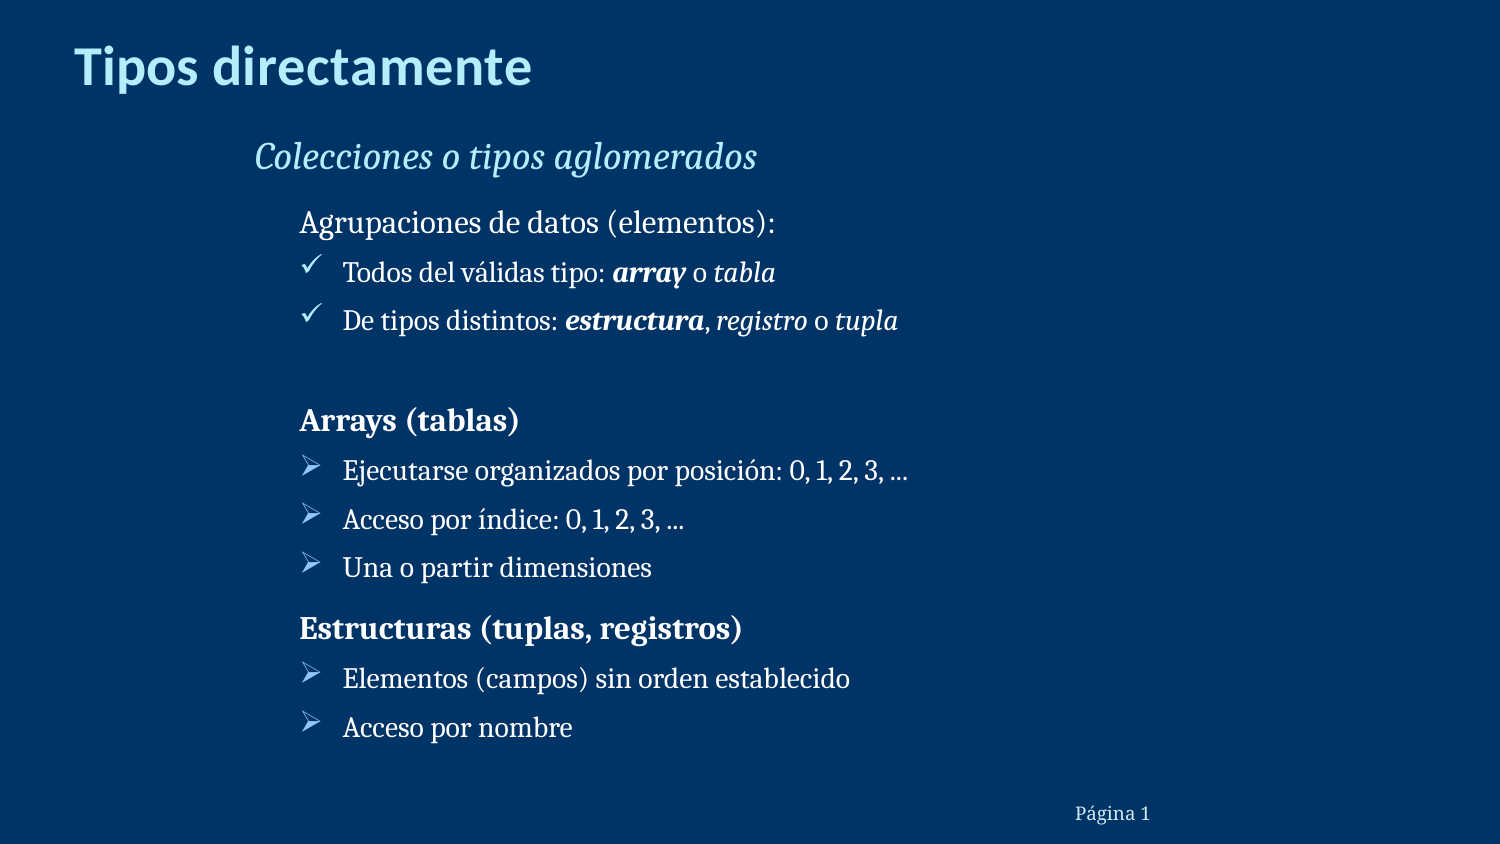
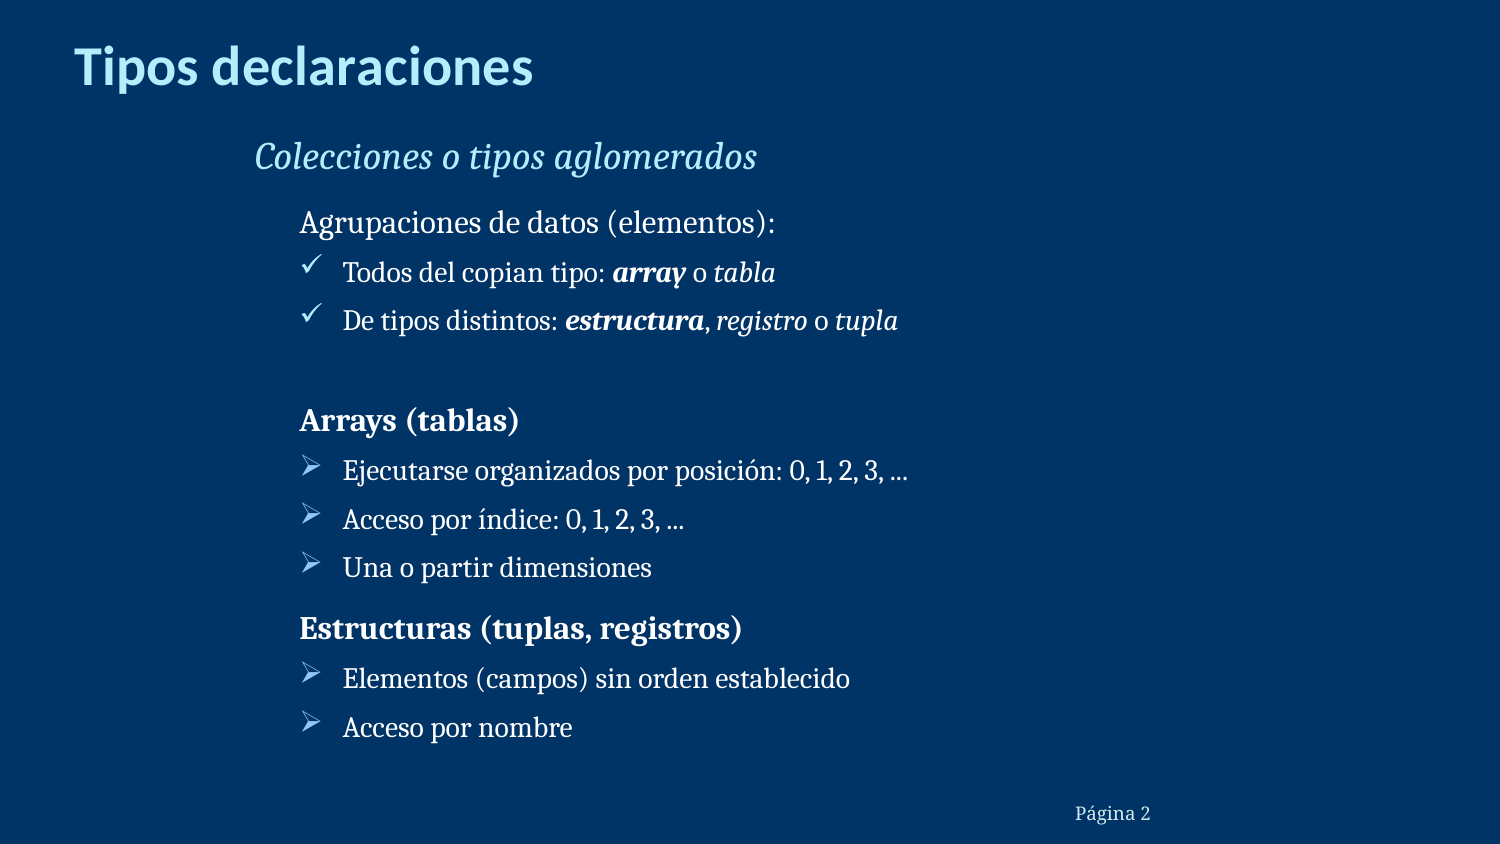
directamente: directamente -> declaraciones (373, 67)
válidas: válidas -> copian (503, 273)
Página 1: 1 -> 2 (1146, 814)
